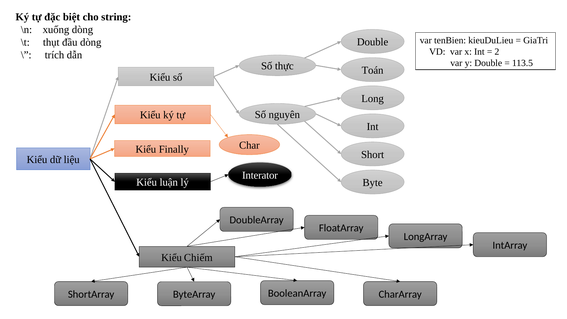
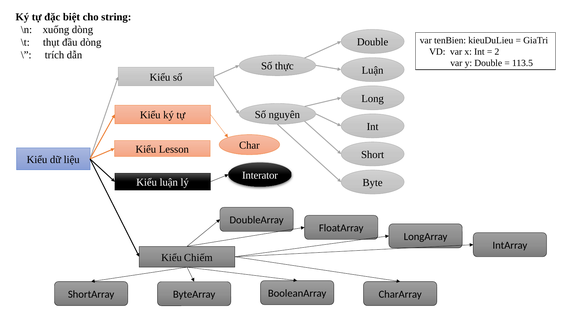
Toán: Toán -> Luận (373, 70)
Finally: Finally -> Lesson (174, 149)
